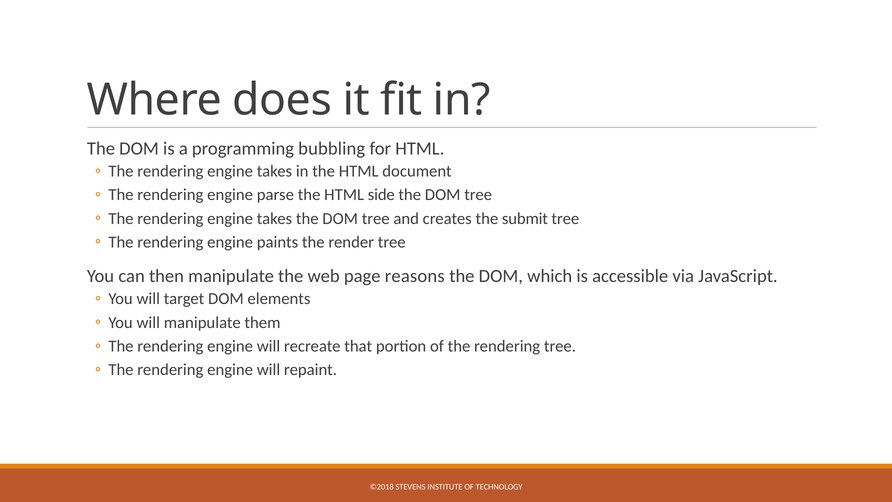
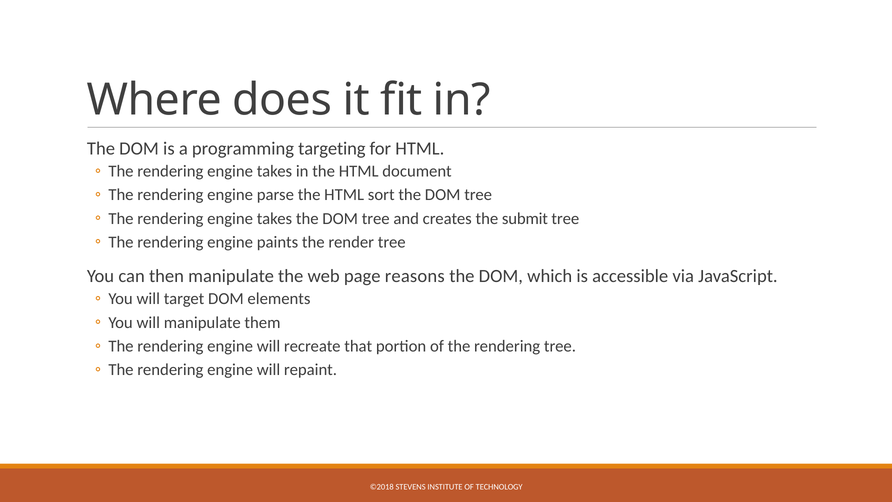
bubbling: bubbling -> targeting (332, 148)
side: side -> sort (381, 195)
